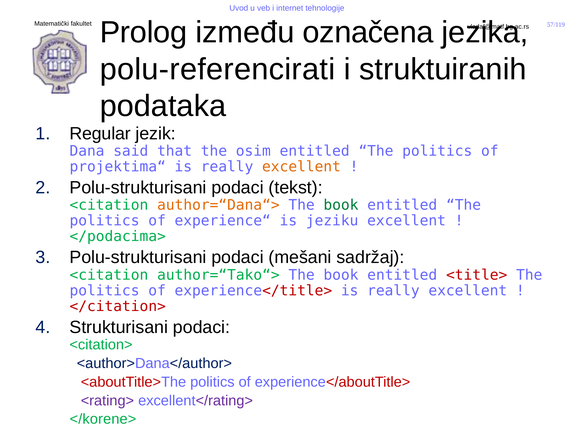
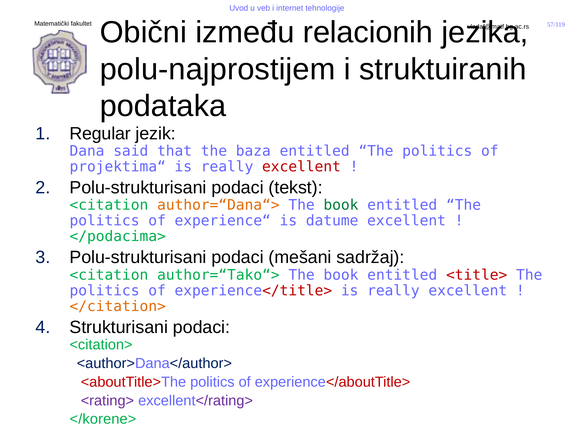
Prolog: Prolog -> Obični (143, 33)
označena: označena -> relacionih (368, 33)
polu-referencirati: polu-referencirati -> polu-najprostijem (218, 69)
osim: osim -> baza (253, 151)
excellent colour: orange -> red (301, 167)
jeziku: jeziku -> datume (332, 221)
</citation> colour: red -> orange (118, 307)
